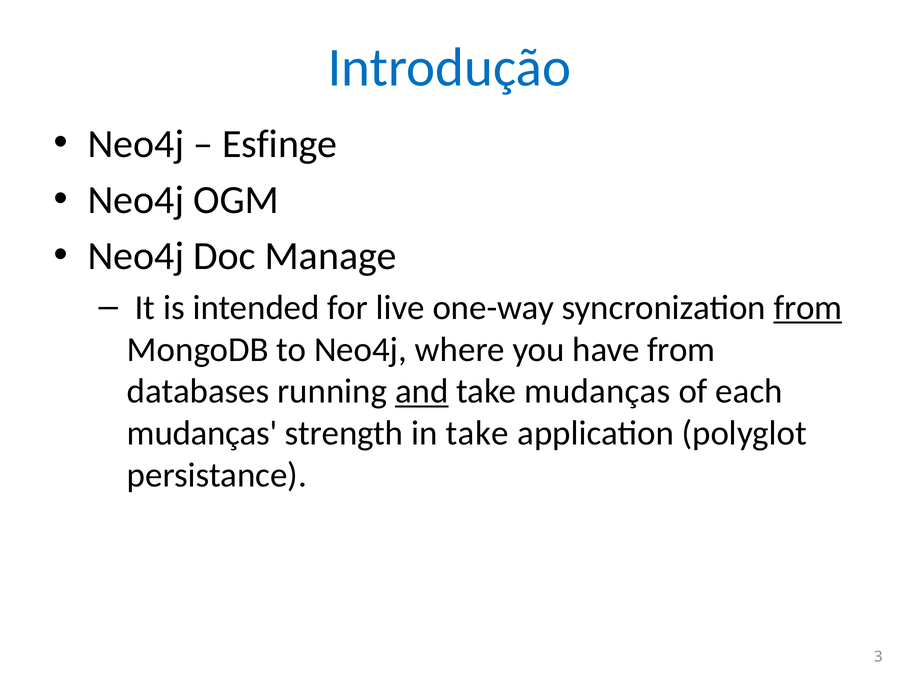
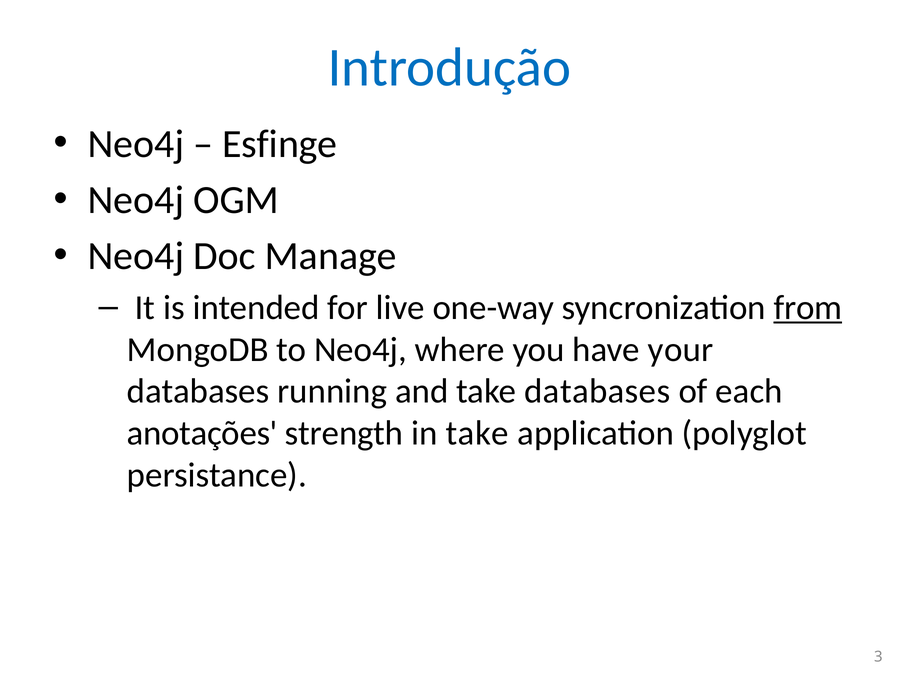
have from: from -> your (681, 349)
and underline: present -> none (422, 391)
take mudanças: mudanças -> databases (597, 391)
mudanças: mudanças -> anotações (202, 433)
